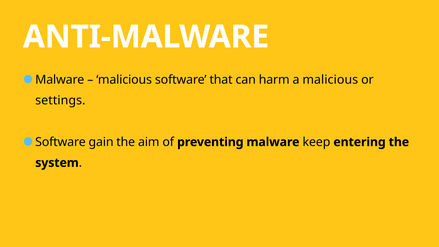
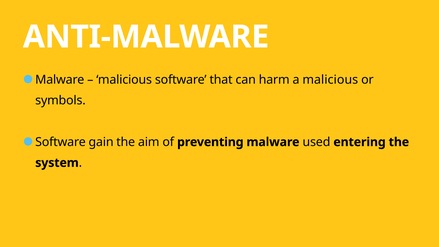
settings: settings -> symbols (60, 101)
keep: keep -> used (316, 142)
